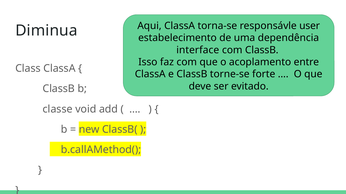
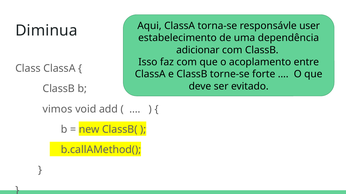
interface: interface -> adicionar (198, 50)
classe: classe -> vimos (58, 109)
